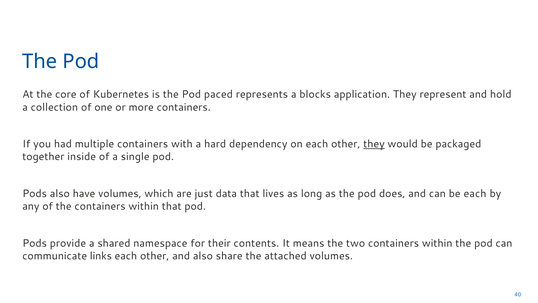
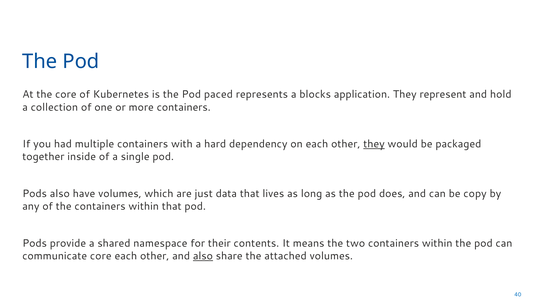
be each: each -> copy (475, 193)
communicate links: links -> core (101, 256)
also underline: none -> present (203, 256)
